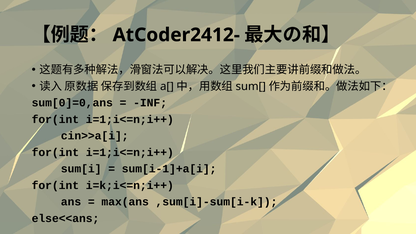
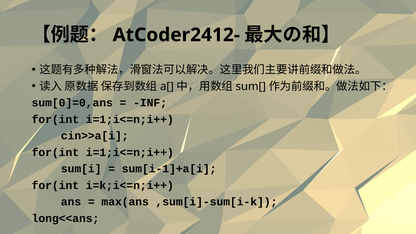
else<<ans: else<<ans -> long<<ans (66, 218)
